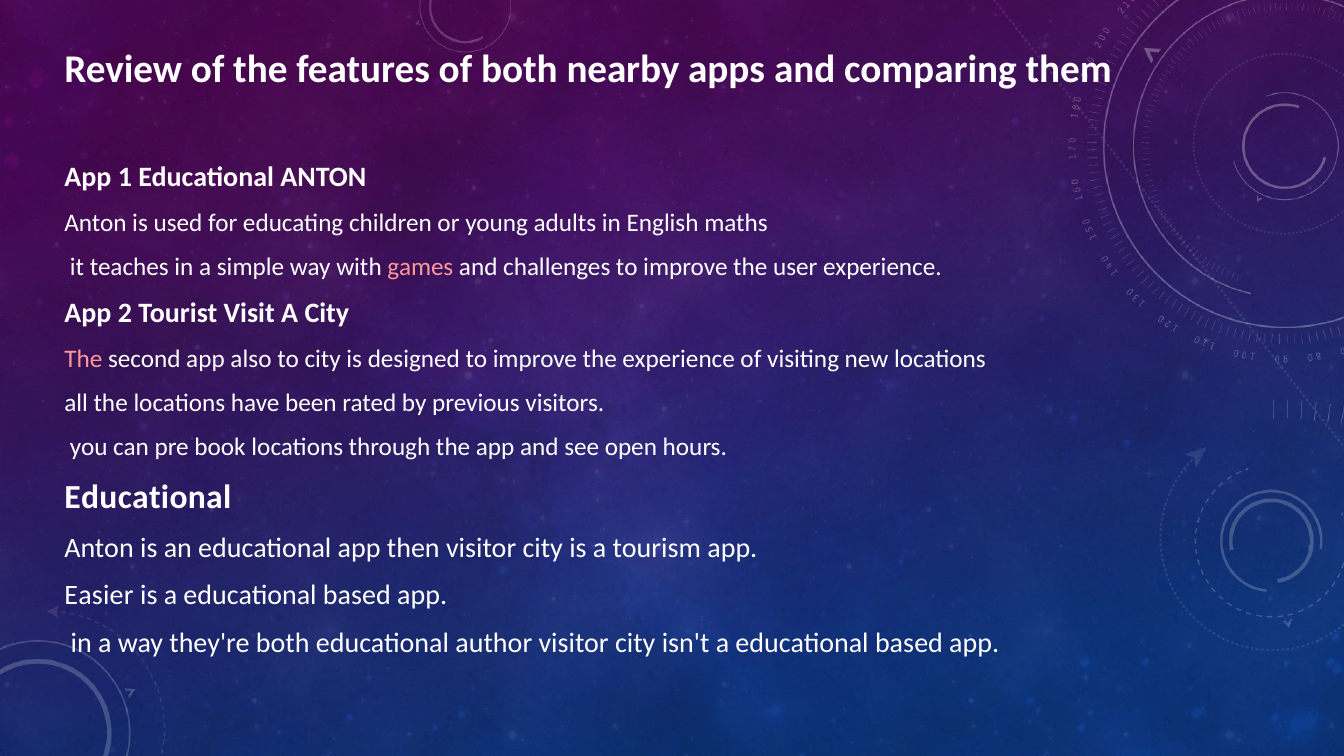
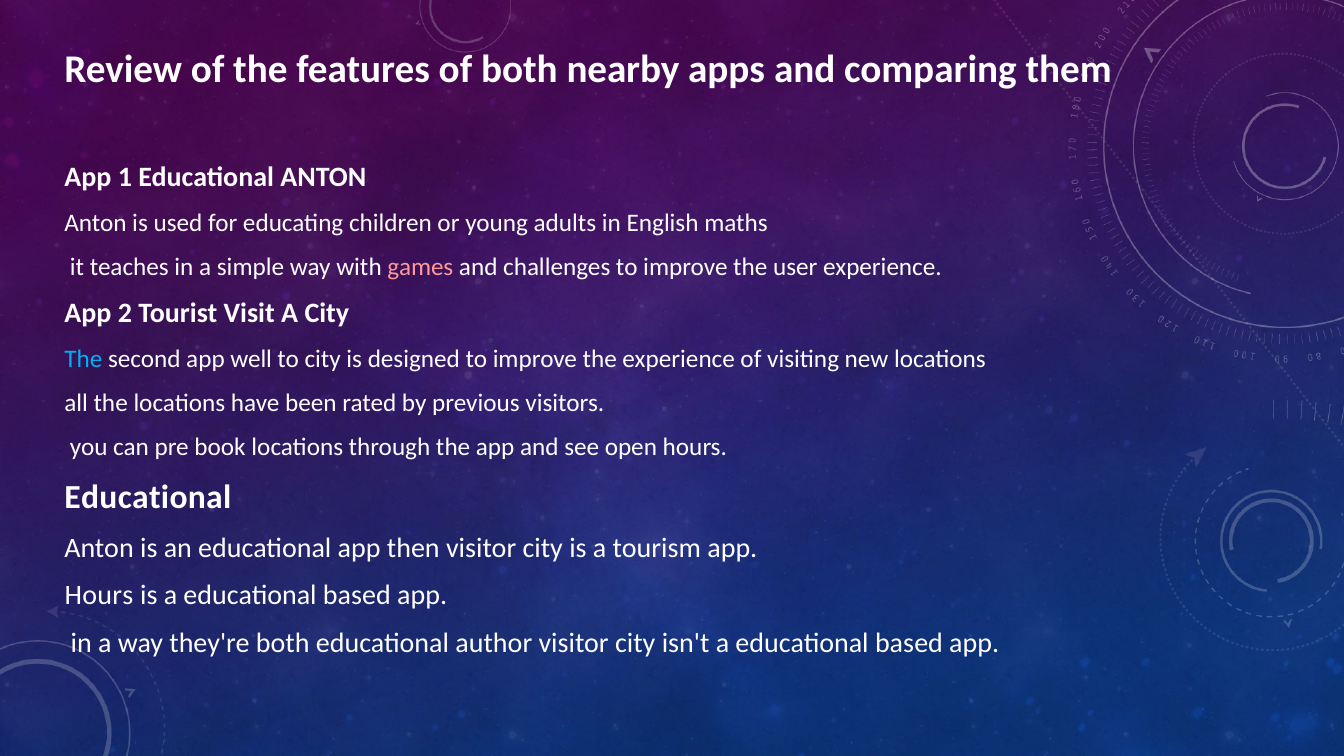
The colour: pink -> light blue (83, 359)
also: also -> well (251, 359)
Easier: Easier -> Hours (99, 596)
